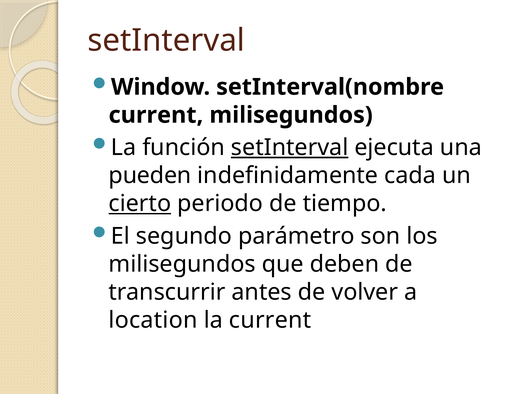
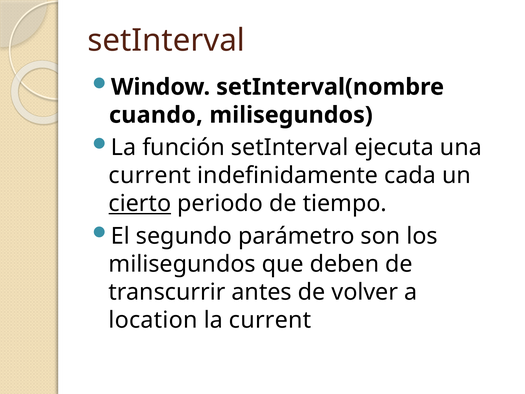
current: current -> cuando (156, 115)
setInterval underline: present -> none (290, 147)
pueden: pueden -> current (150, 175)
